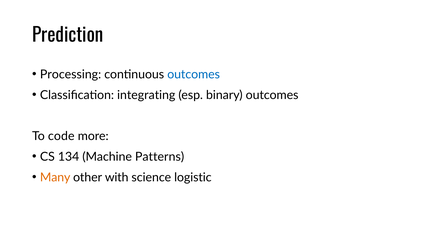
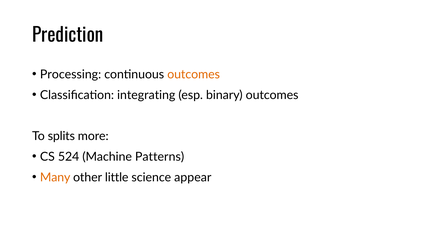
outcomes colour: blue -> orange (194, 74)
code: code -> splits (61, 136)
134: 134 -> 524 (69, 157)
with: with -> little (117, 177)
logistic: logistic -> appear (193, 177)
